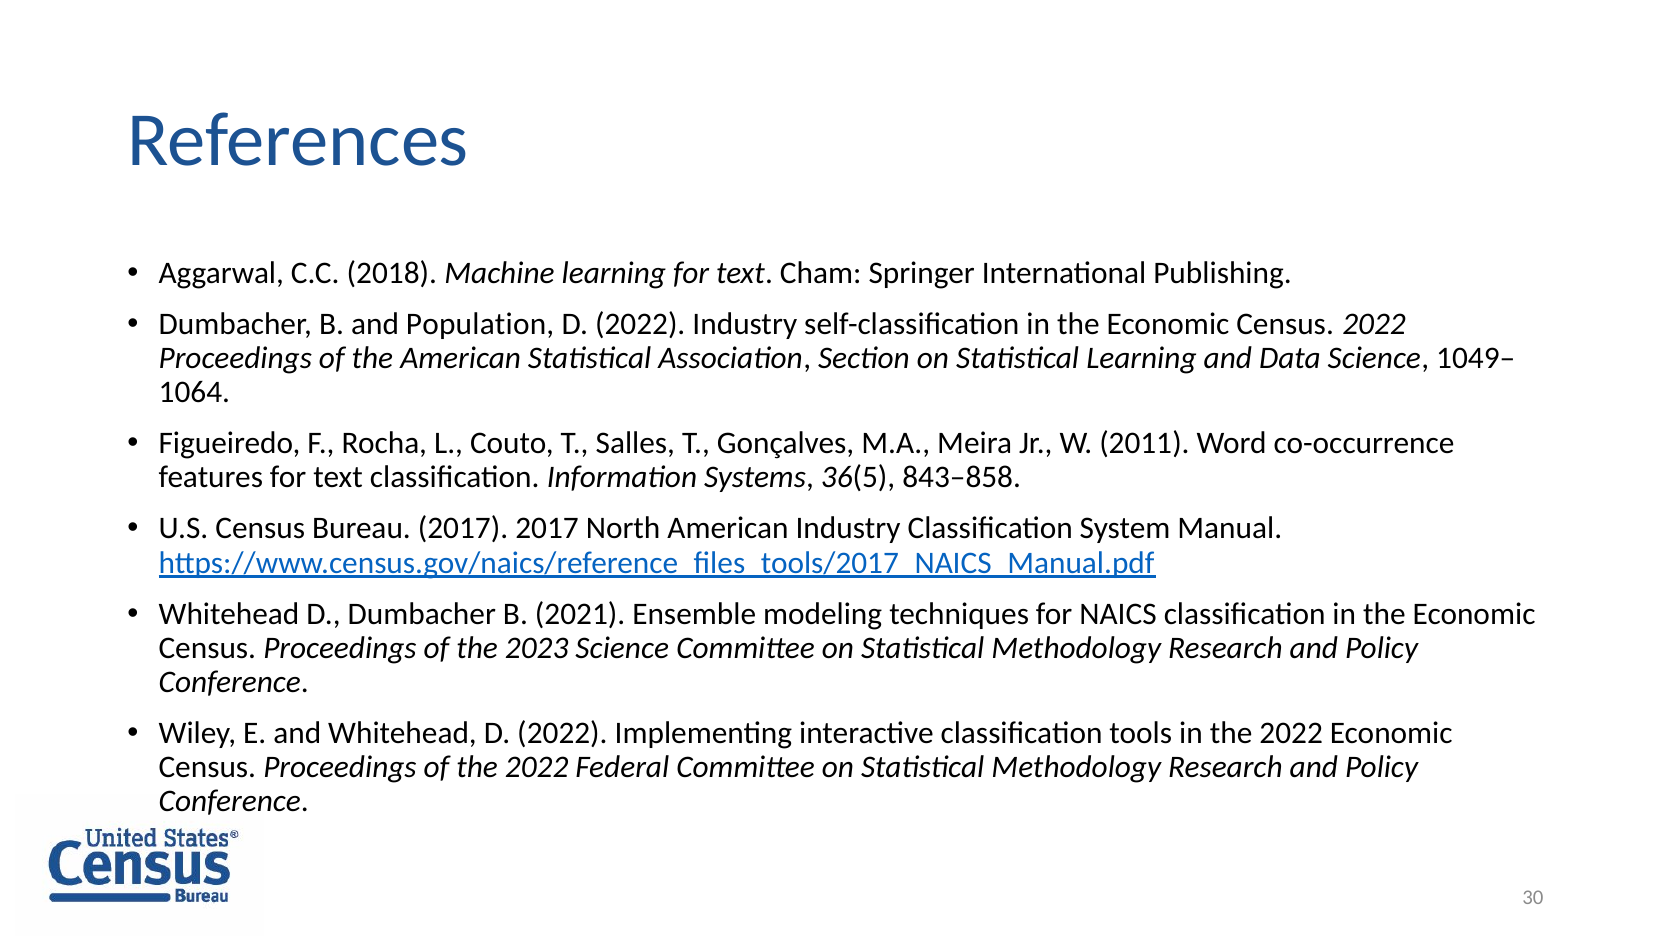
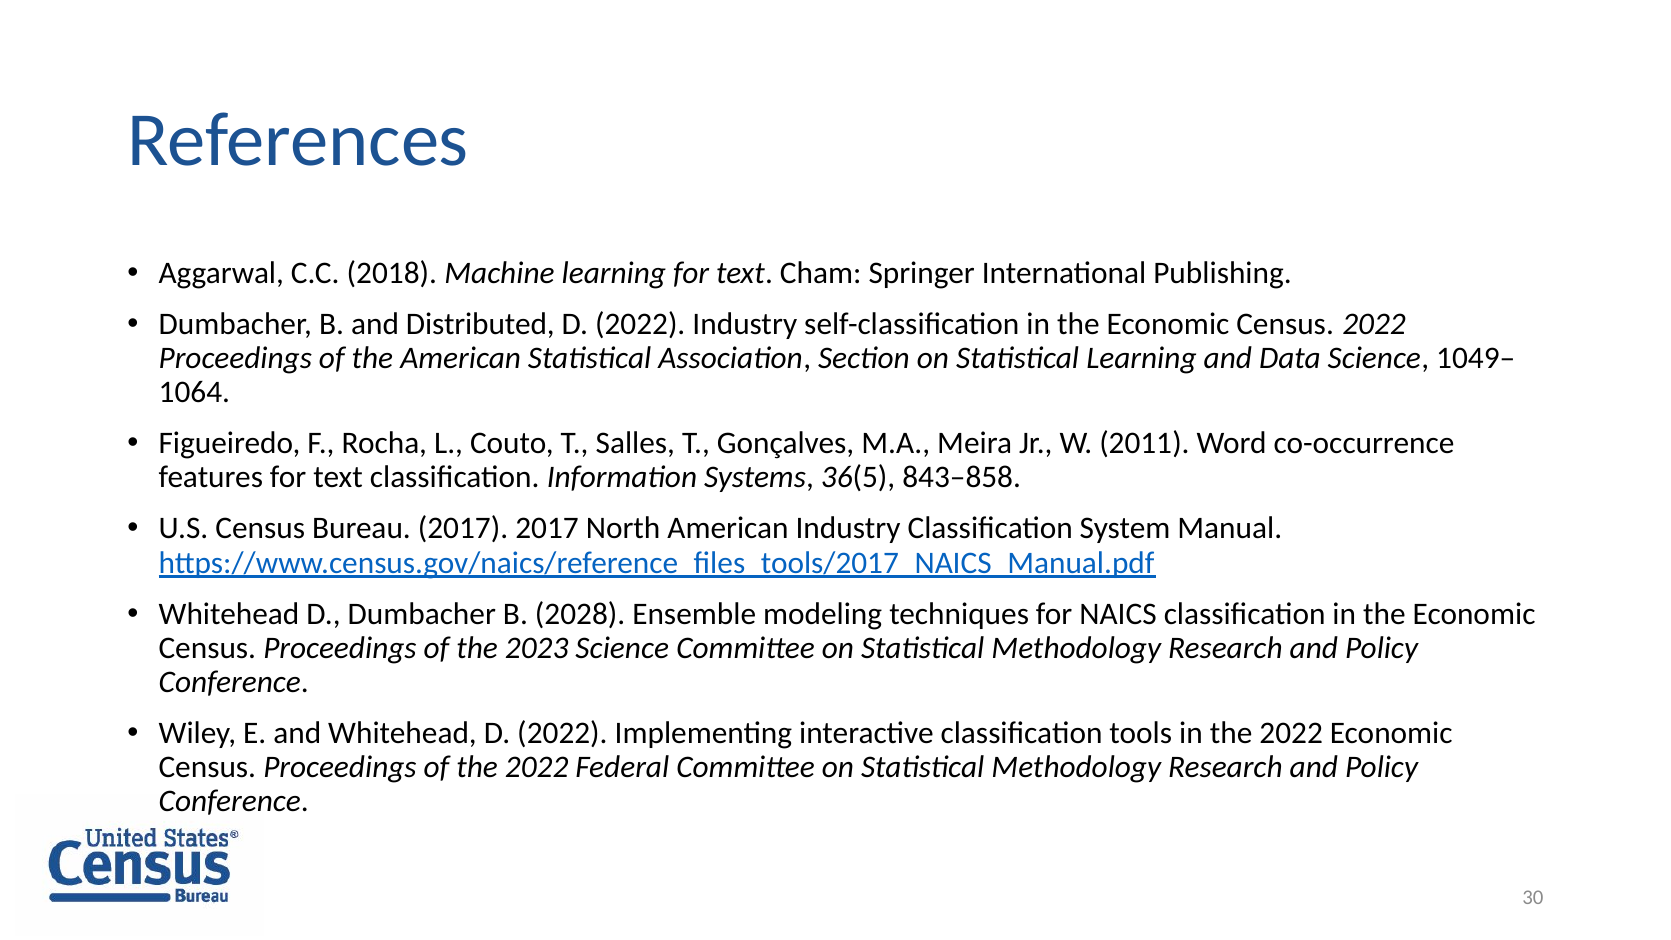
Population: Population -> Distributed (480, 324)
2021: 2021 -> 2028 (580, 614)
